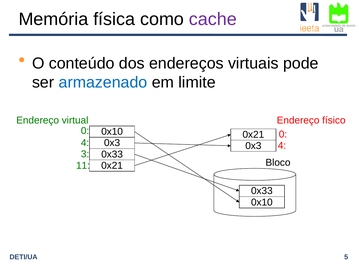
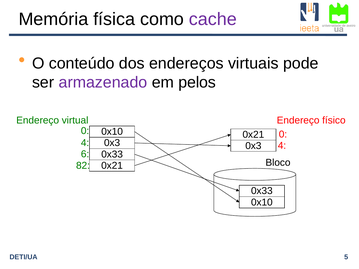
armazenado colour: blue -> purple (103, 82)
limite: limite -> pelos (197, 82)
3: 3 -> 6 (85, 154)
11: 11 -> 82 (83, 166)
